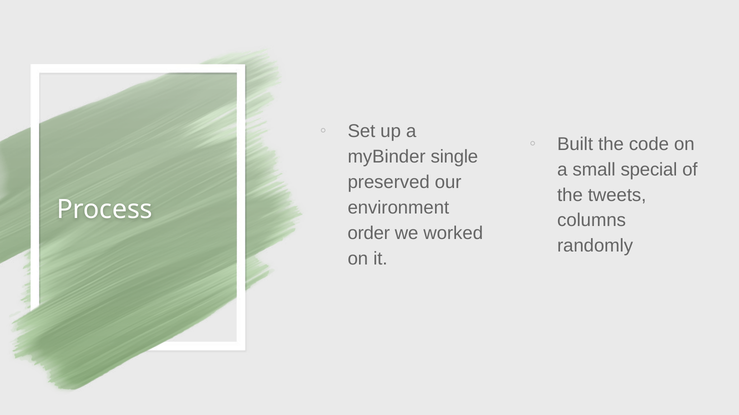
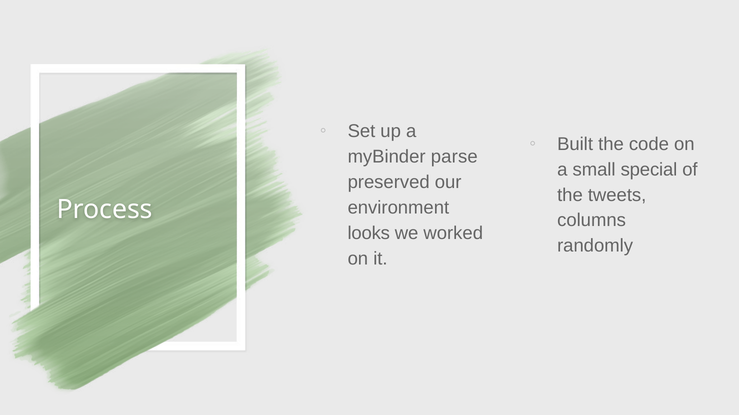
single: single -> parse (454, 157)
order: order -> looks (369, 233)
